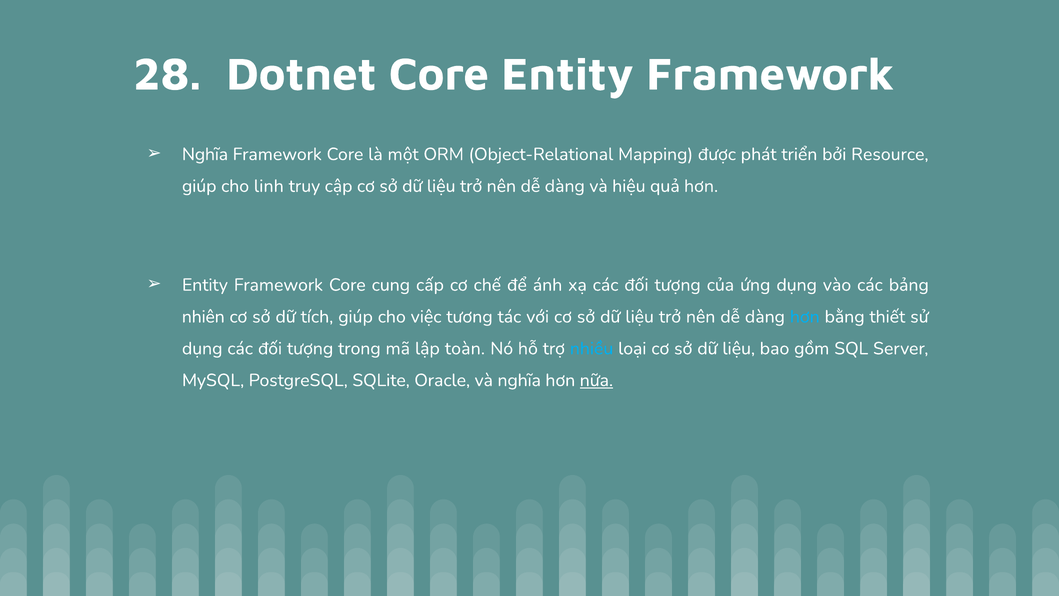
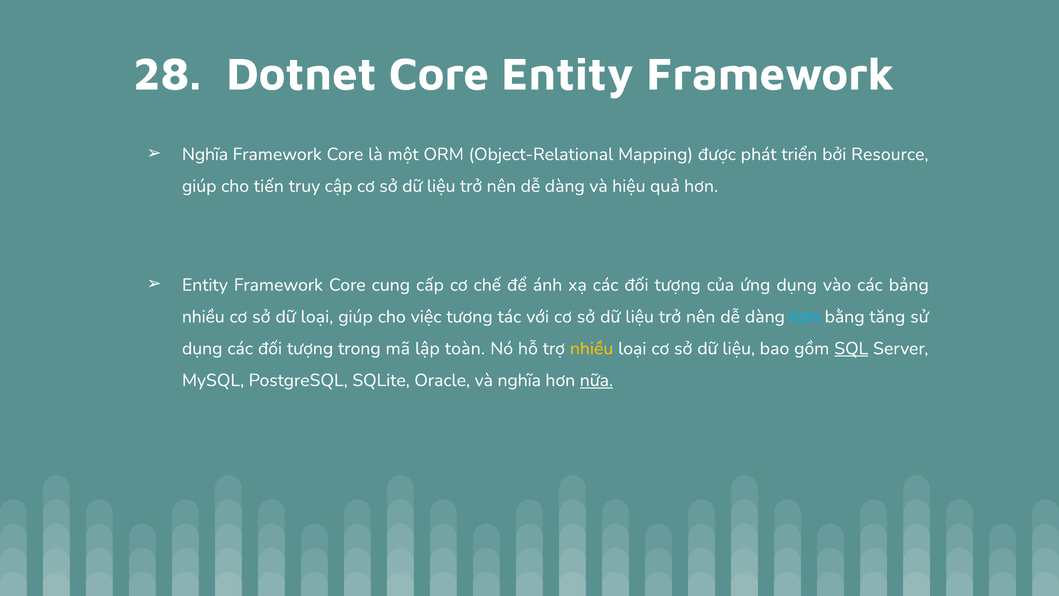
linh: linh -> tiến (269, 186)
nhiên: nhiên -> nhiều (203, 317)
dữ tích: tích -> loại (317, 317)
thiết: thiết -> tăng (887, 317)
nhiều colour: light blue -> yellow (592, 348)
SQL underline: none -> present (851, 348)
